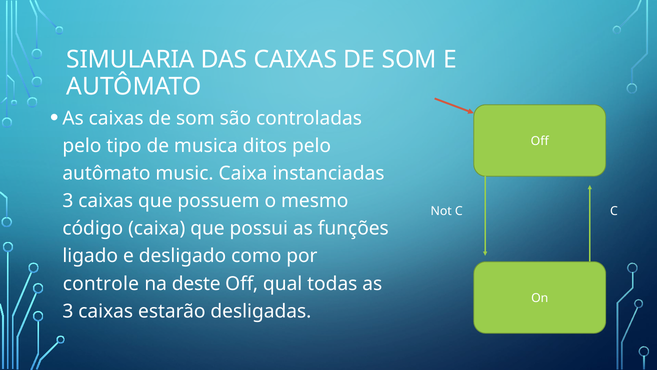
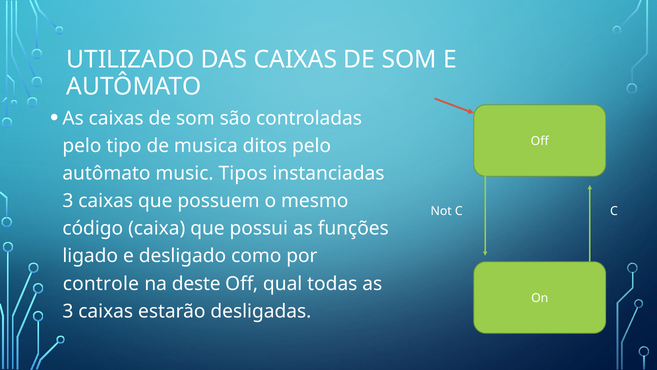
SIMULARIA: SIMULARIA -> UTILIZADO (130, 60)
music Caixa: Caixa -> Tipos (243, 173)
